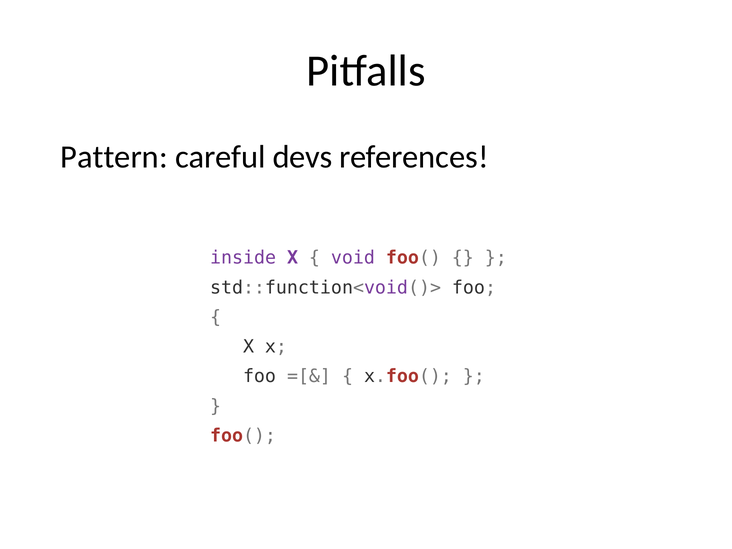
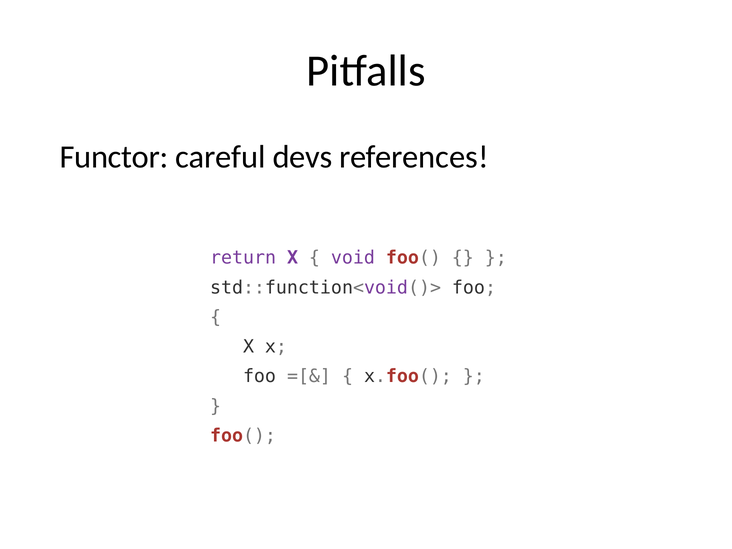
Pattern: Pattern -> Functor (114, 157)
inside: inside -> return (243, 258)
